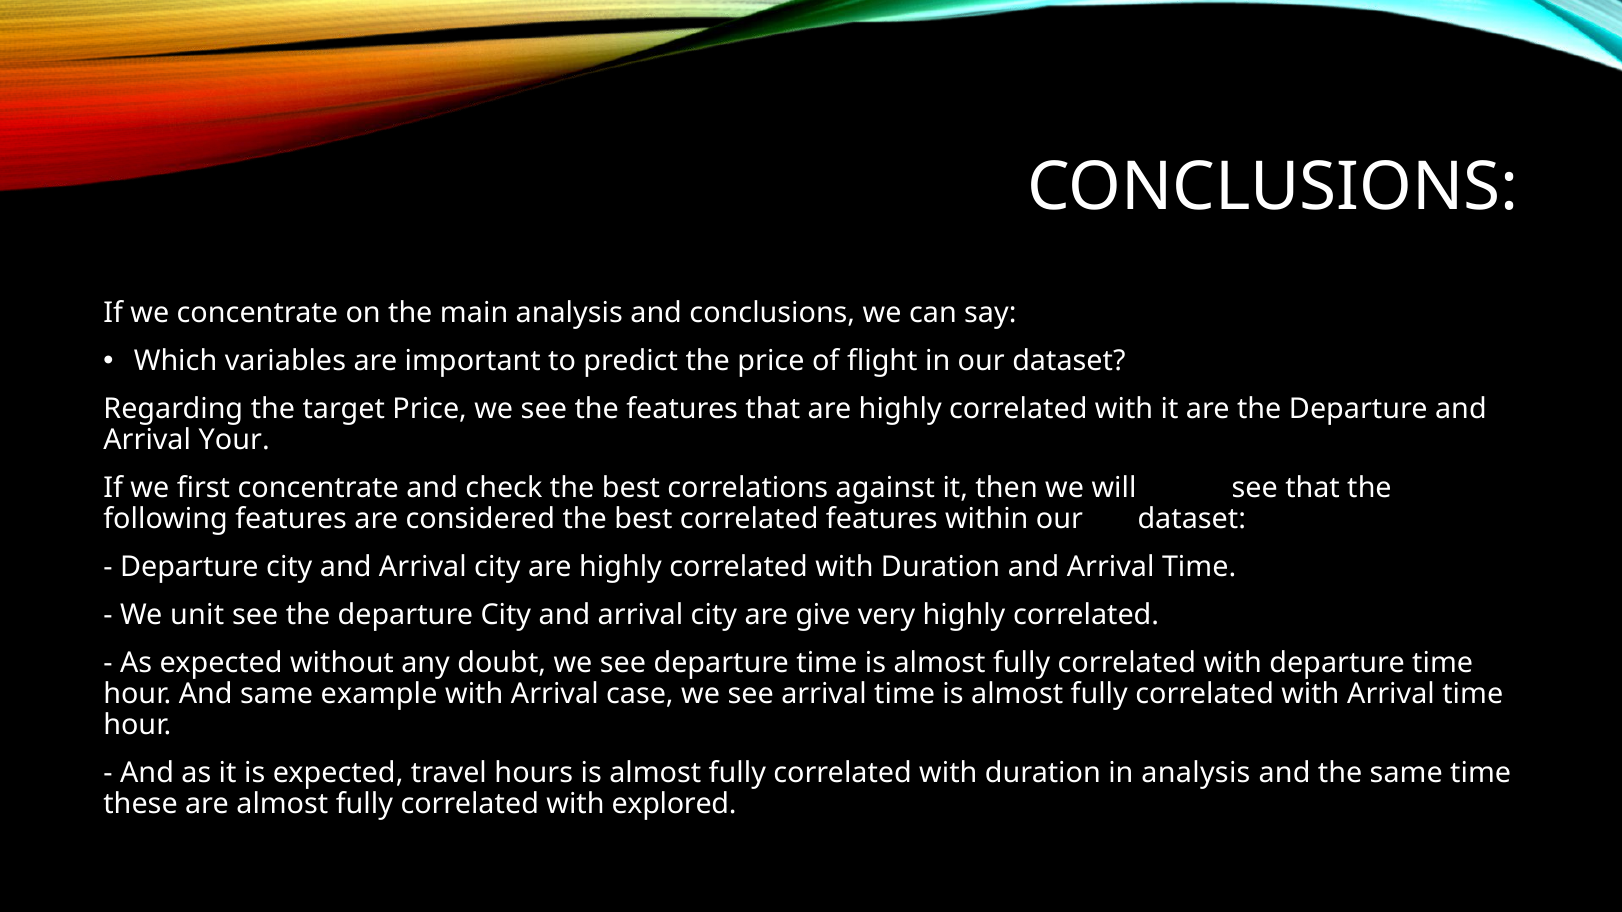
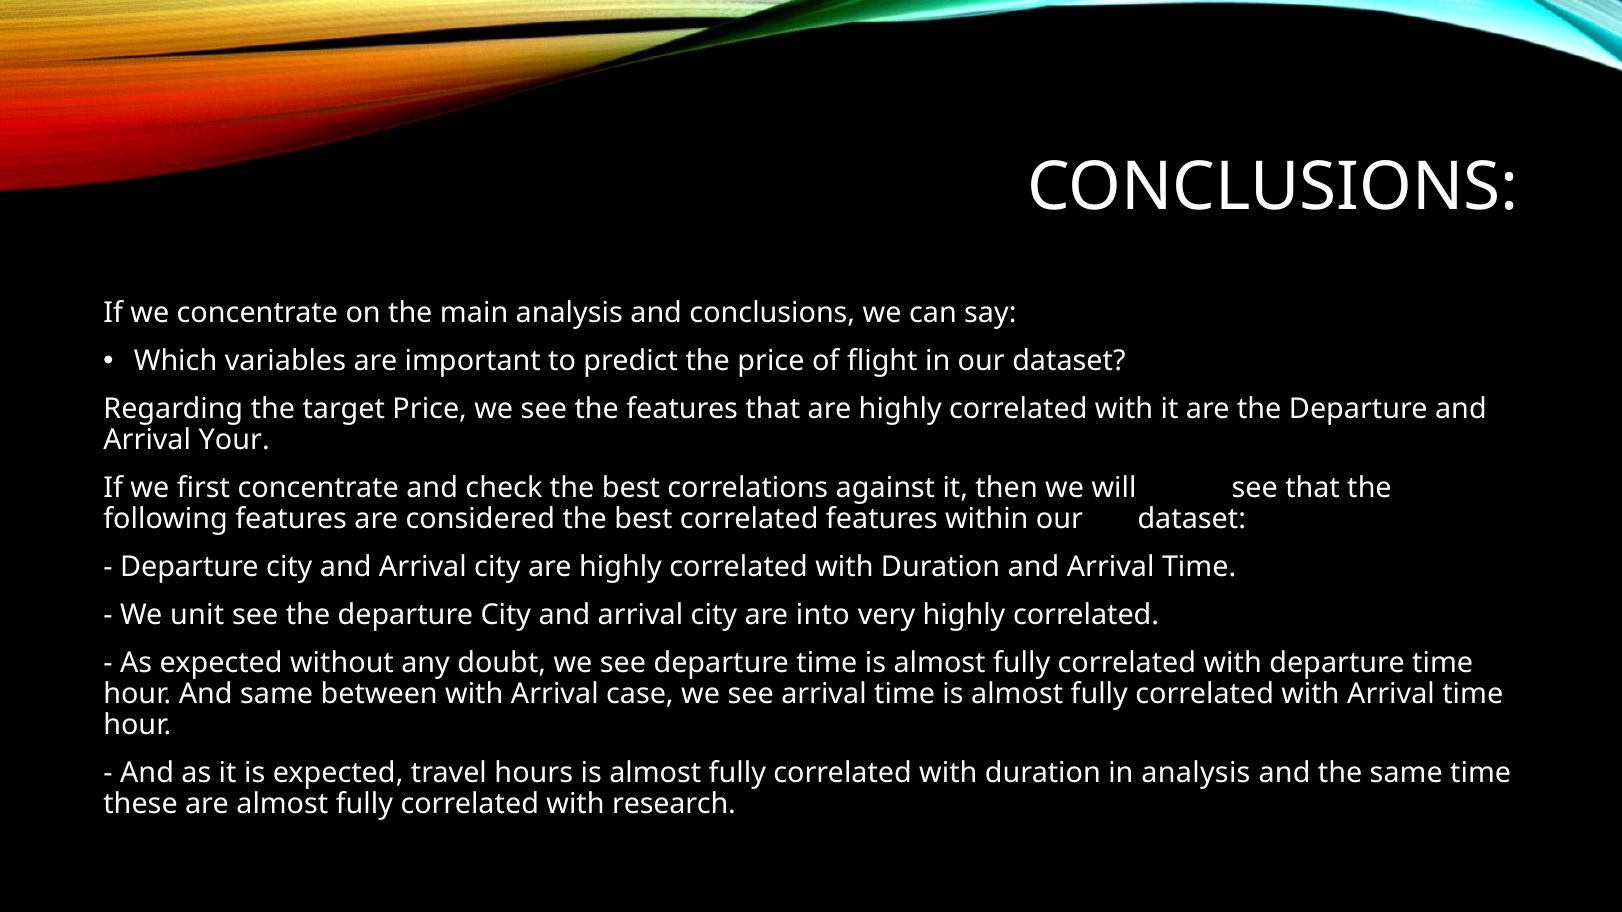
give: give -> into (823, 615)
example: example -> between (379, 694)
explored: explored -> research (674, 804)
